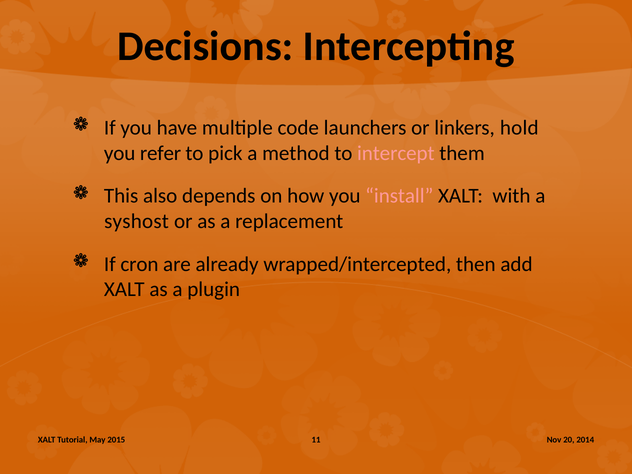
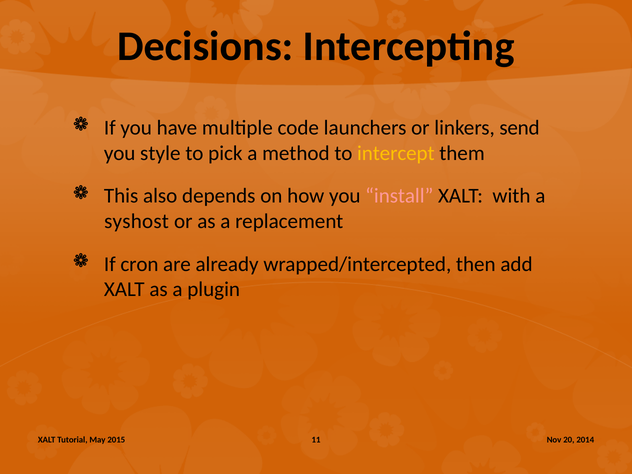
hold: hold -> send (520, 128)
refer: refer -> style (160, 153)
intercept colour: pink -> yellow (396, 153)
